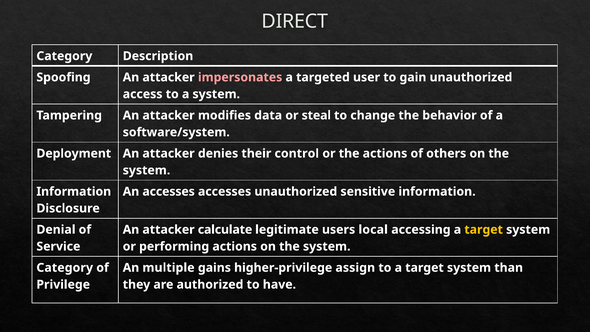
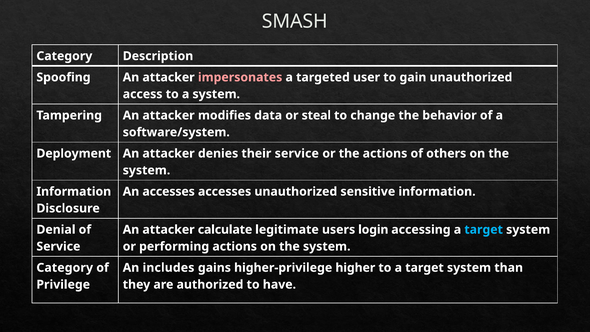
DIRECT: DIRECT -> SMASH (295, 21)
their control: control -> service (297, 153)
local: local -> login (373, 230)
target colour: yellow -> light blue (484, 230)
multiple: multiple -> includes (168, 268)
assign: assign -> higher (355, 268)
